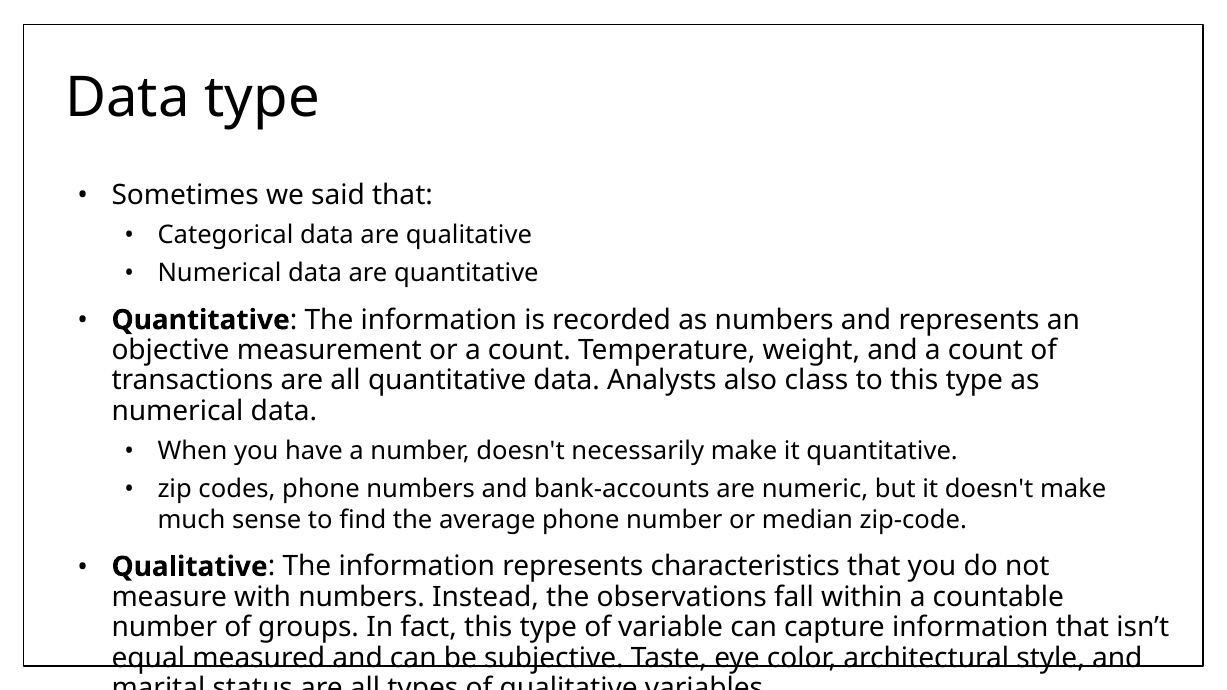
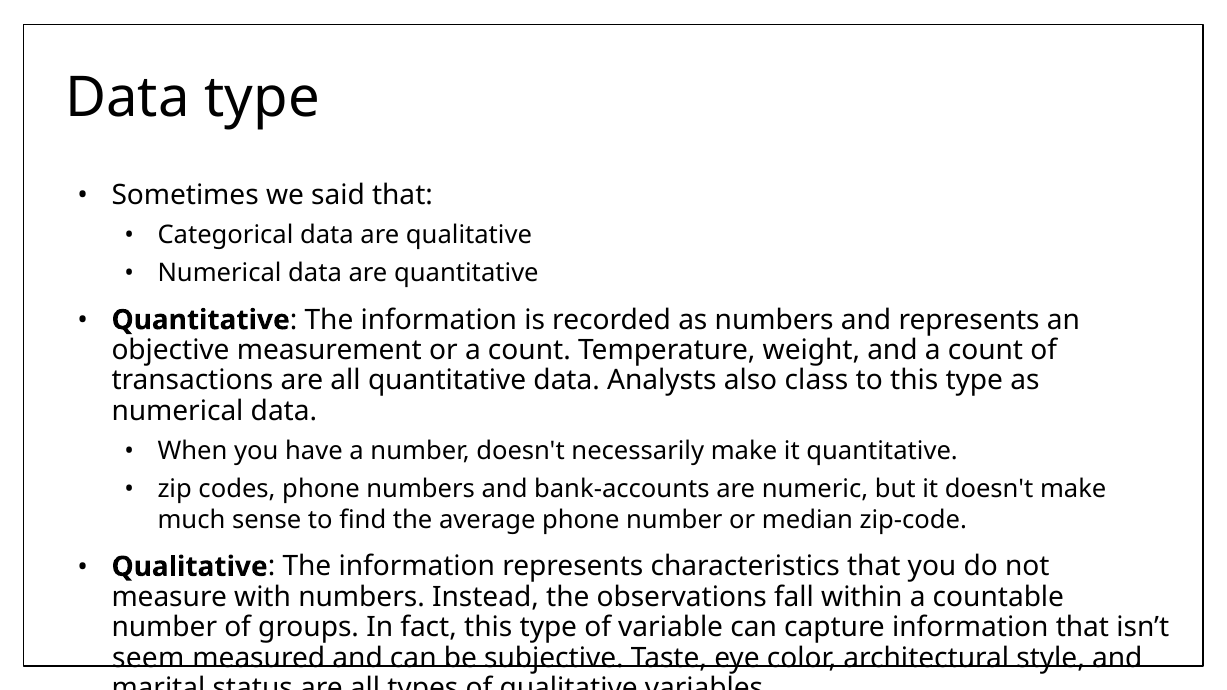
equal: equal -> seem (148, 658)
